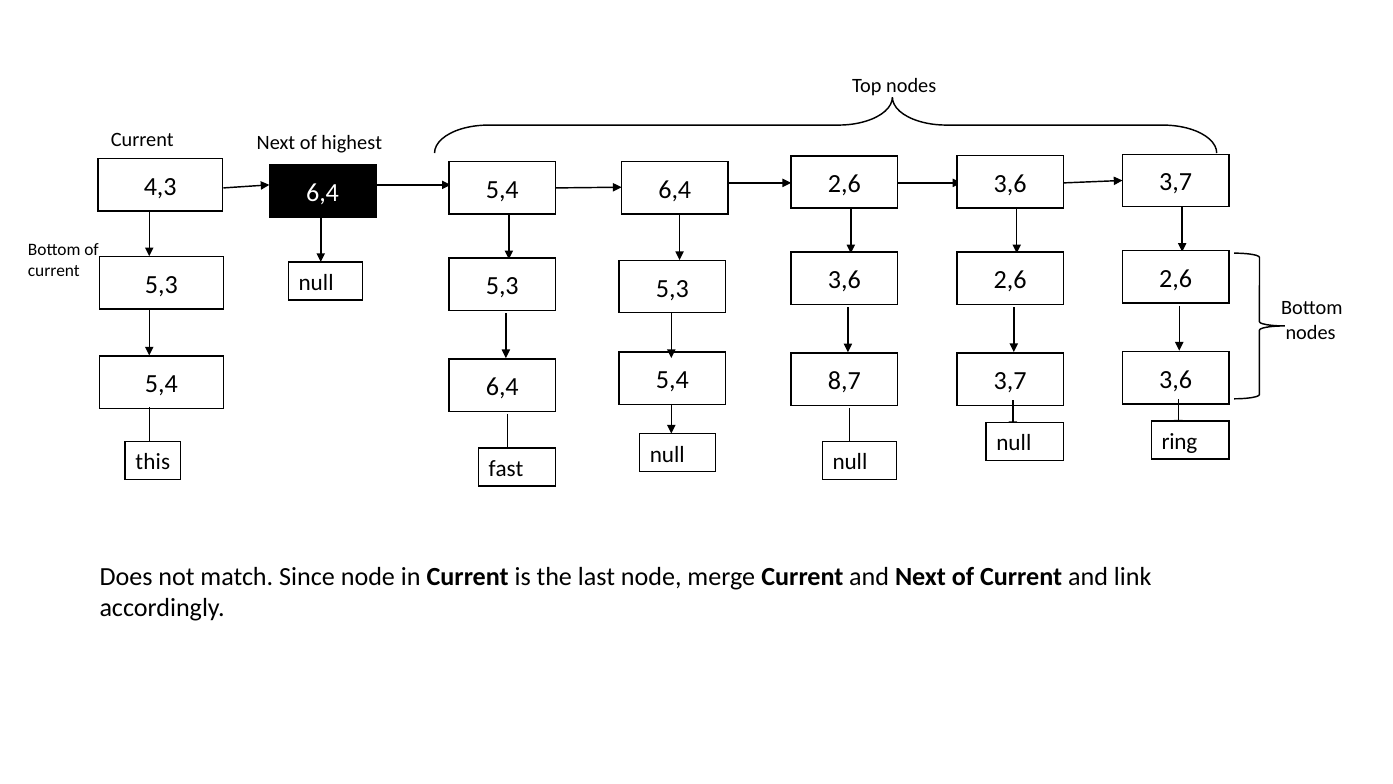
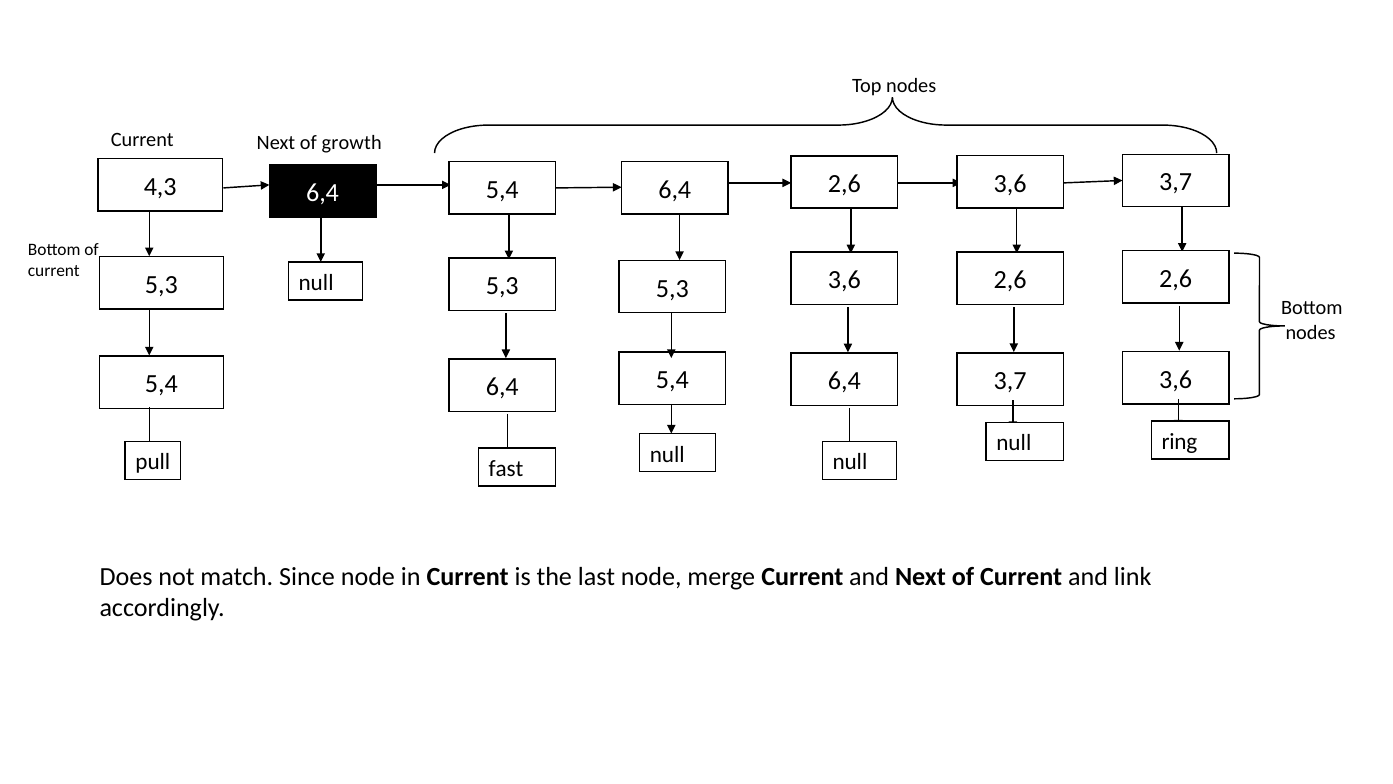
highest: highest -> growth (352, 142)
8,7: 8,7 -> 6,4 (844, 381)
this: this -> pull (153, 462)
